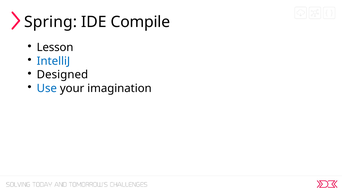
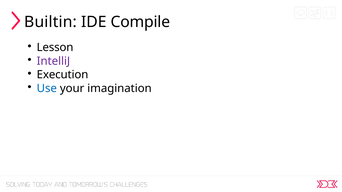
Spring: Spring -> Builtin (50, 22)
IntelliJ colour: blue -> purple (53, 61)
Designed: Designed -> Execution (63, 75)
